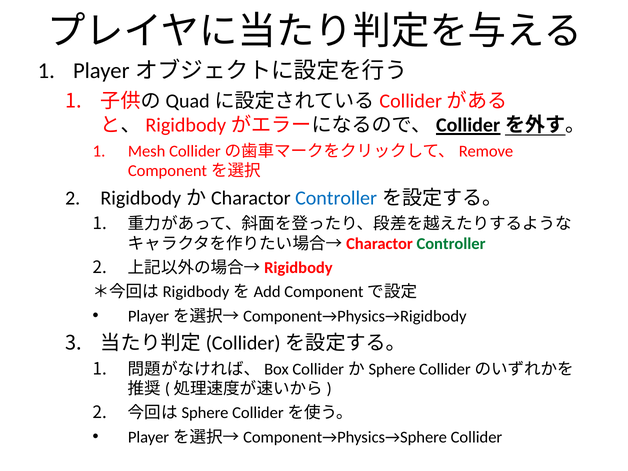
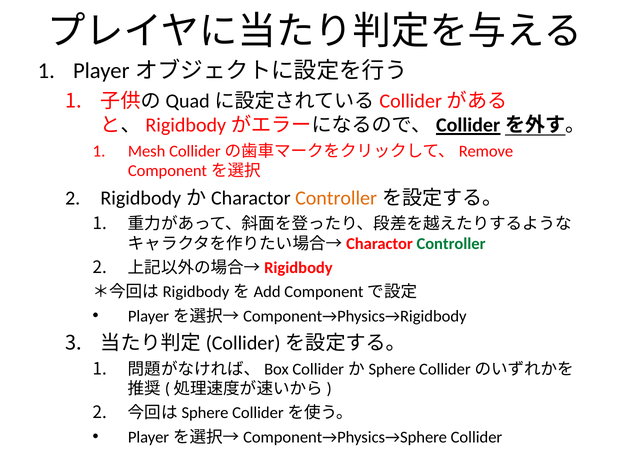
Controller colour: blue -> orange (336, 198)
